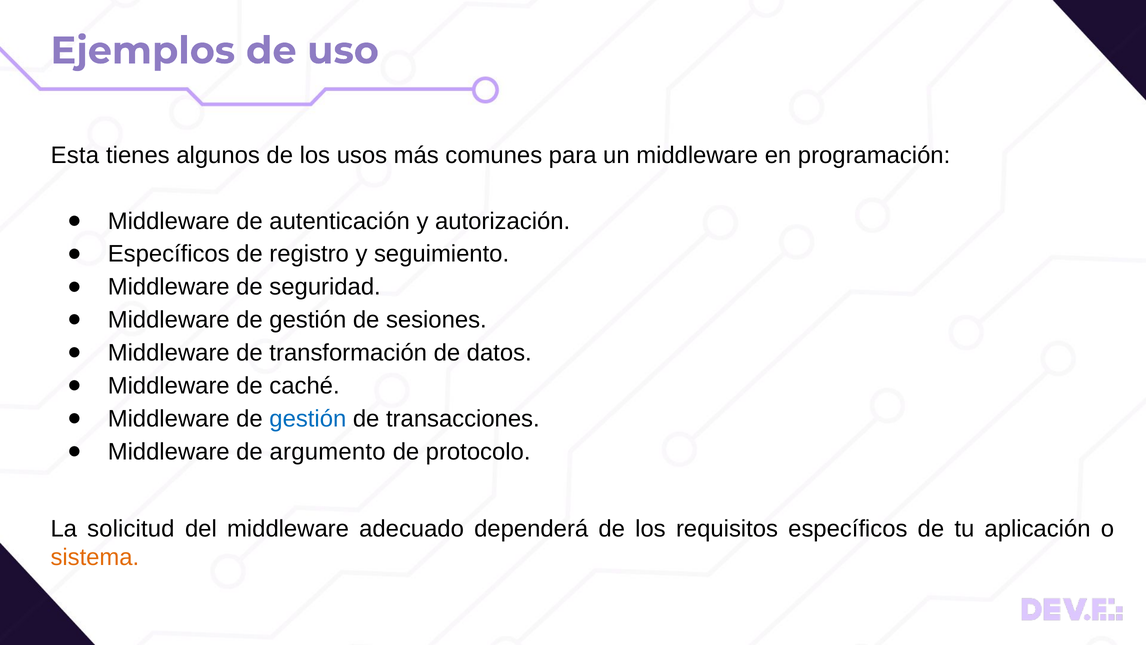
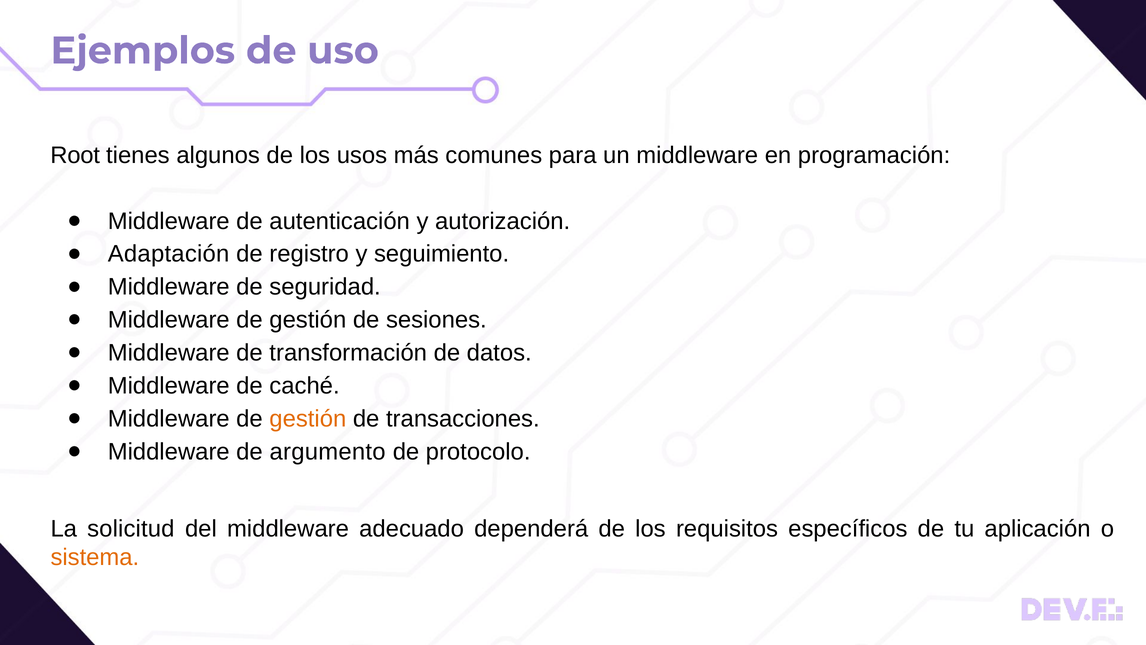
Esta: Esta -> Root (75, 155)
Específicos: Específicos -> Adaptación (169, 254)
gestión colour: blue -> orange (308, 419)
